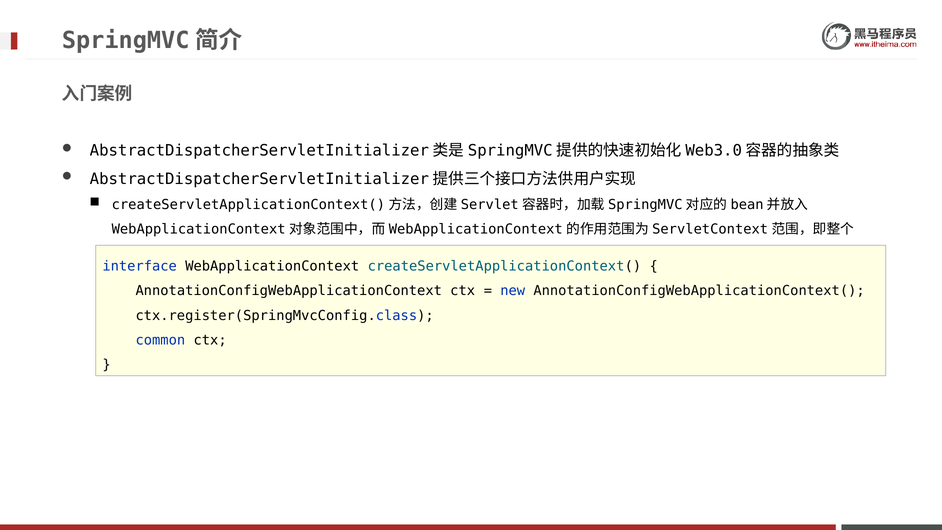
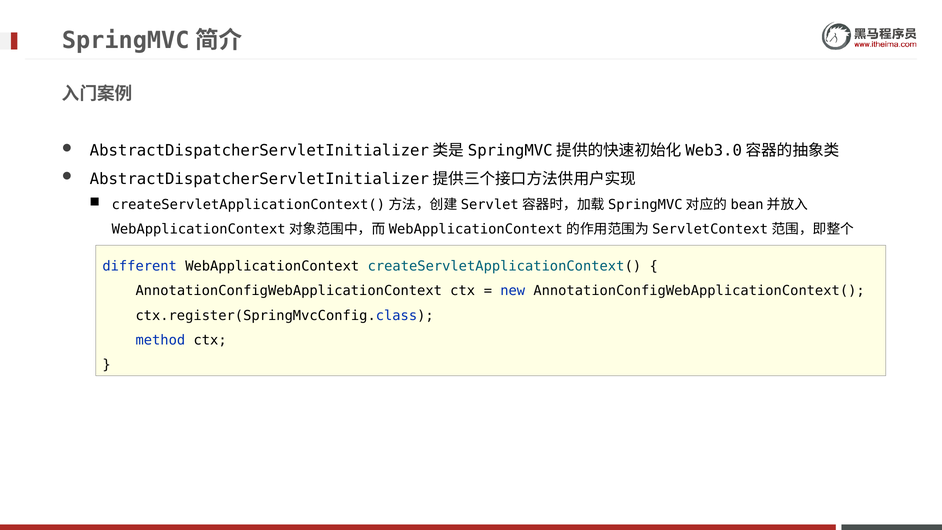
interface: interface -> different (140, 266)
common: common -> method (160, 340)
